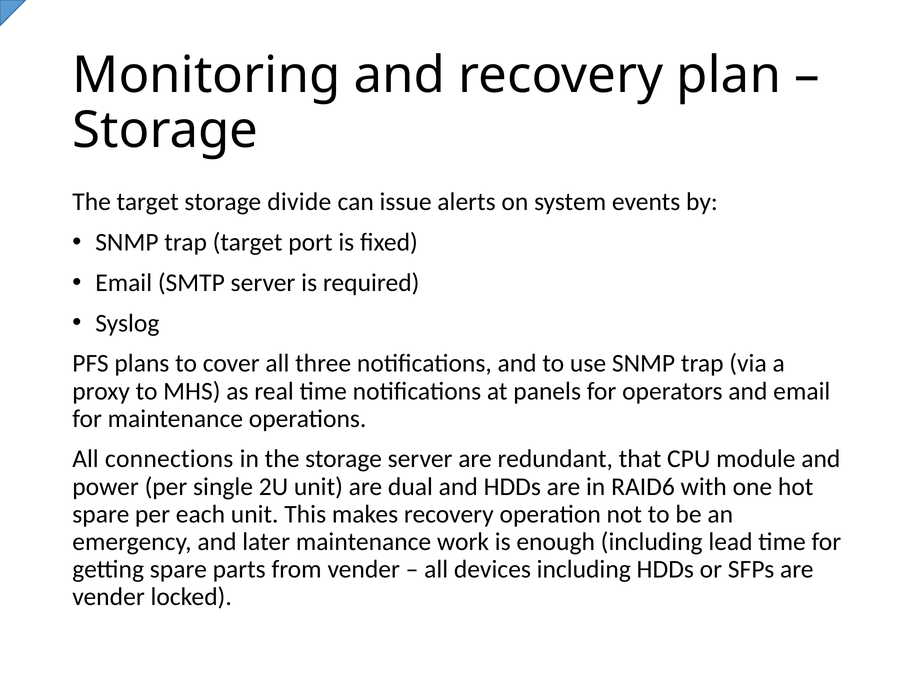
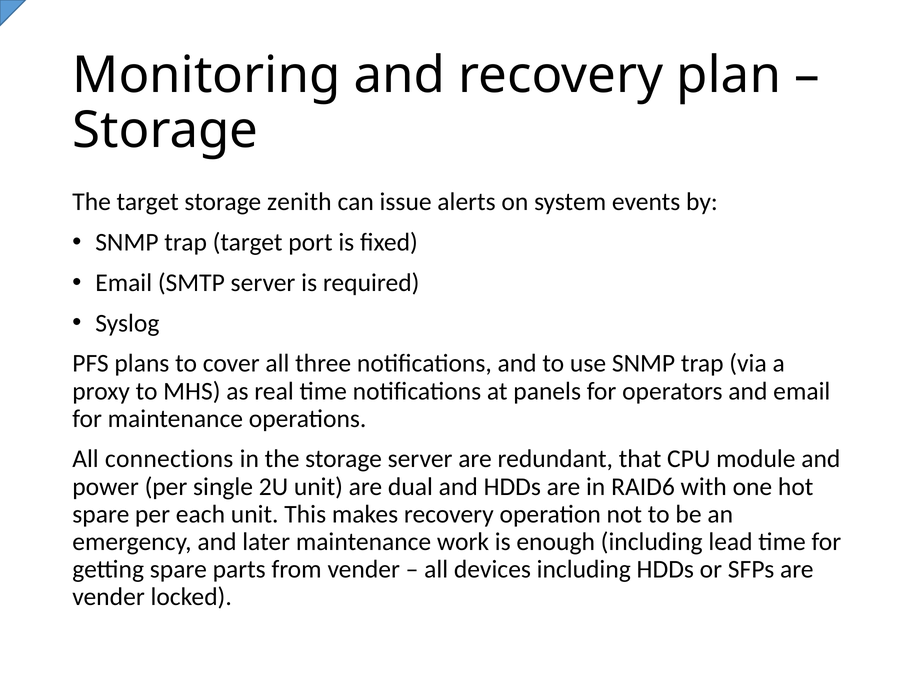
divide: divide -> zenith (299, 202)
